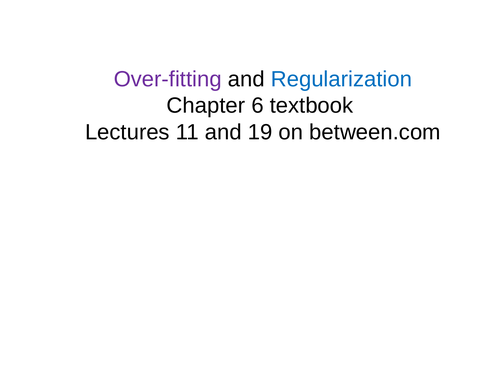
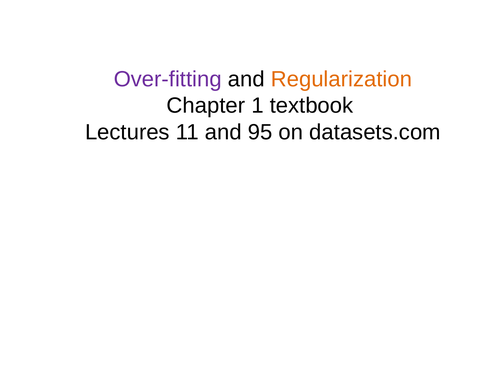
Regularization colour: blue -> orange (341, 79)
6: 6 -> 1 (257, 106)
19: 19 -> 95 (260, 132)
between.com: between.com -> datasets.com (375, 132)
